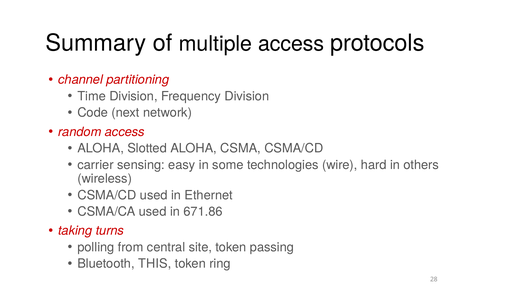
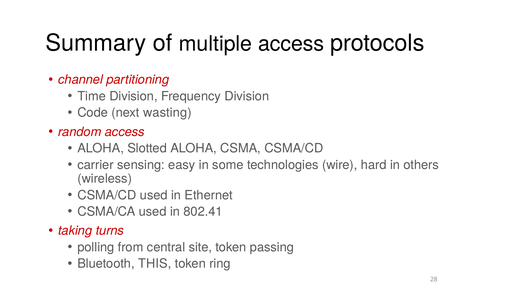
network: network -> wasting (167, 112)
671.86: 671.86 -> 802.41 (203, 211)
